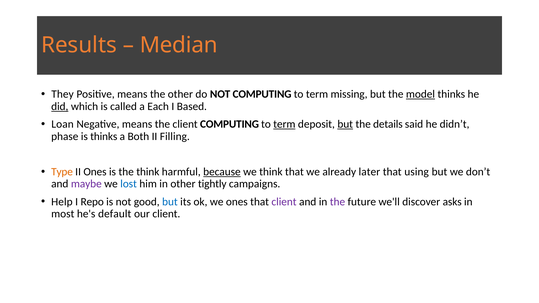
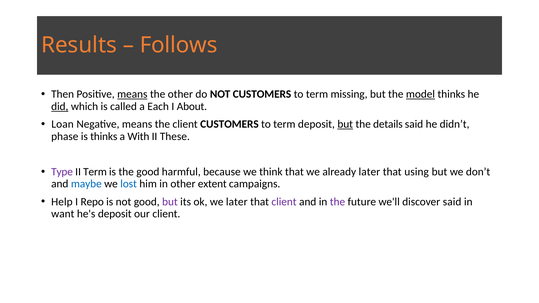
Median: Median -> Follows (179, 45)
They: They -> Then (63, 94)
means underline: none -> present (132, 94)
NOT COMPUTING: COMPUTING -> CUSTOMERS (262, 94)
Based: Based -> About (192, 106)
client COMPUTING: COMPUTING -> CUSTOMERS (229, 124)
term underline: present -> none (284, 124)
Both: Both -> With (138, 136)
Filling: Filling -> These (175, 136)
Type colour: orange -> purple (62, 172)
II Ones: Ones -> Term (95, 172)
the think: think -> good (148, 172)
because underline: present -> none (222, 172)
maybe colour: purple -> blue (86, 184)
tightly: tightly -> extent (212, 184)
but colour: blue -> purple (170, 202)
we ones: ones -> later (237, 202)
discover asks: asks -> said (452, 202)
most: most -> want (63, 214)
he's default: default -> deposit (115, 214)
